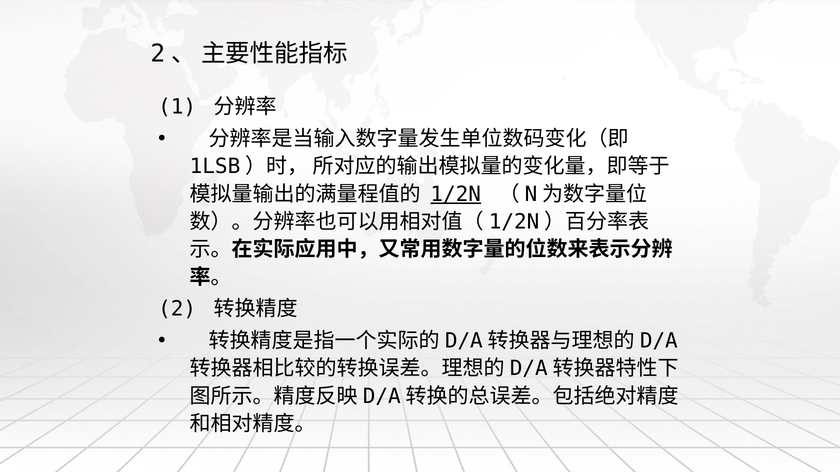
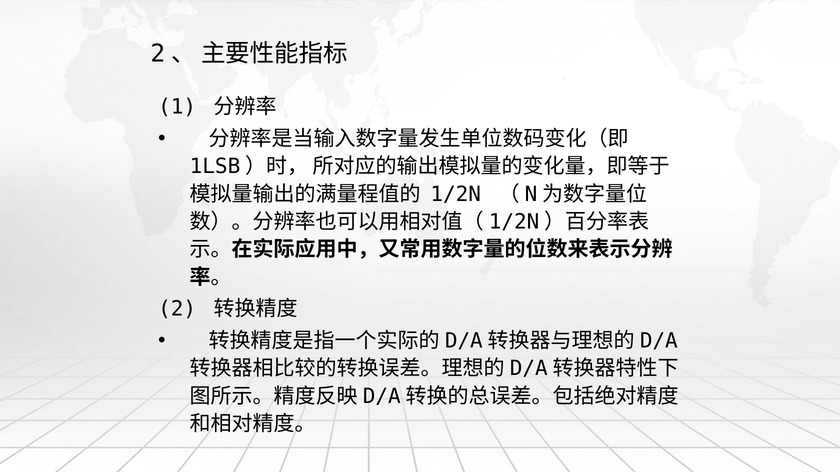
1/2N underline: present -> none (456, 194)
